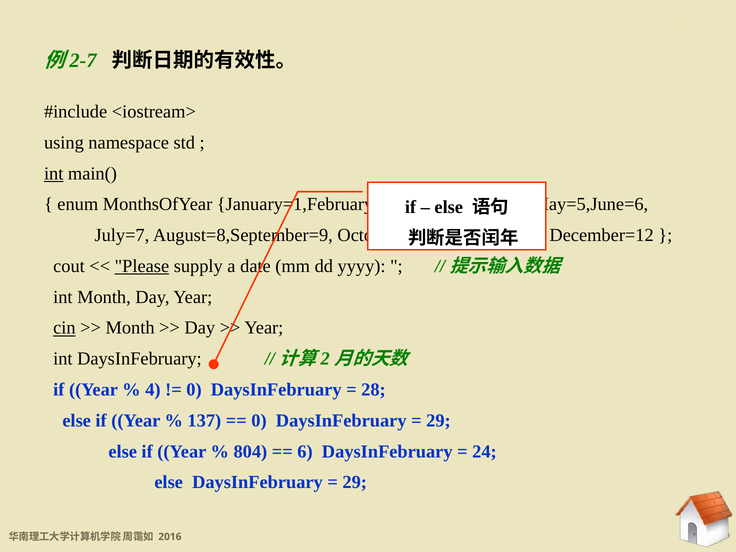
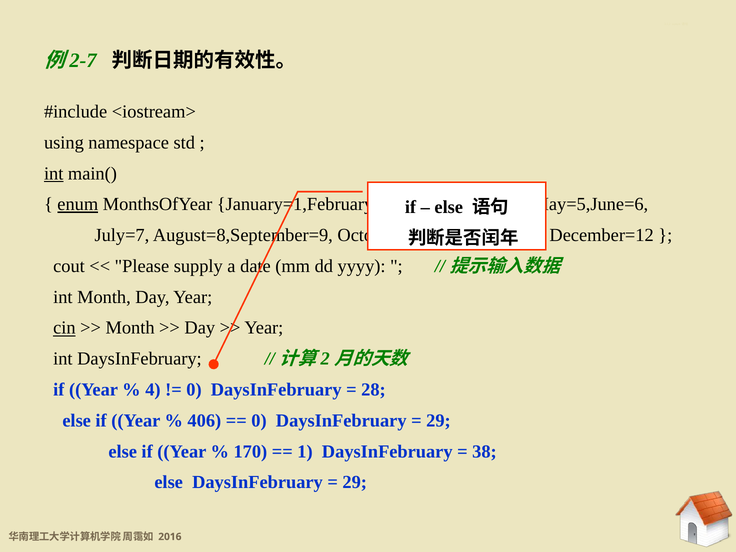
enum underline: none -> present (78, 204)
Please underline: present -> none (142, 266)
137: 137 -> 406 (204, 421)
804: 804 -> 170 (250, 451)
6: 6 -> 1 (305, 451)
24: 24 -> 38 (484, 451)
